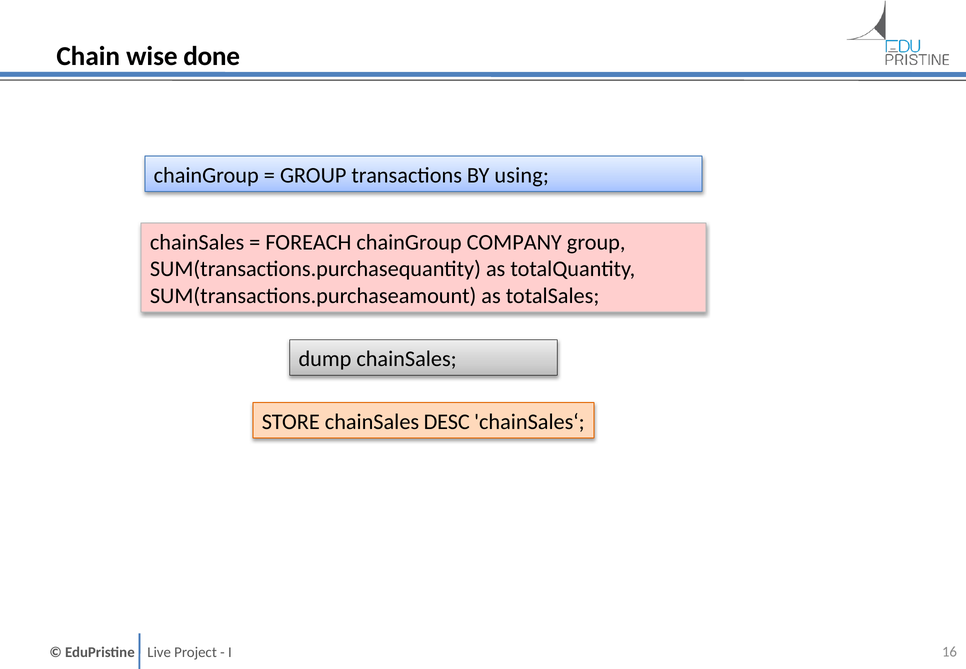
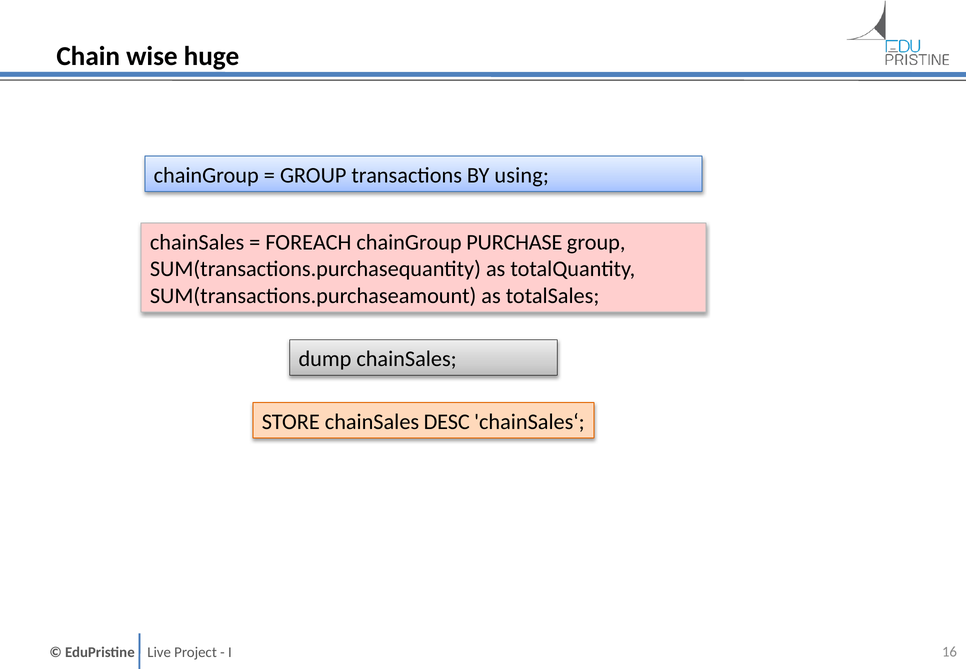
done: done -> huge (212, 56)
COMPANY: COMPANY -> PURCHASE (514, 242)
